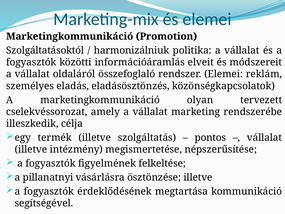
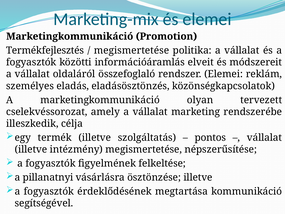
Szolgáltatásoktól: Szolgáltatásoktól -> Termékfejlesztés (45, 50)
harmonizálniuk: harmonizálniuk -> megismertetése (132, 50)
